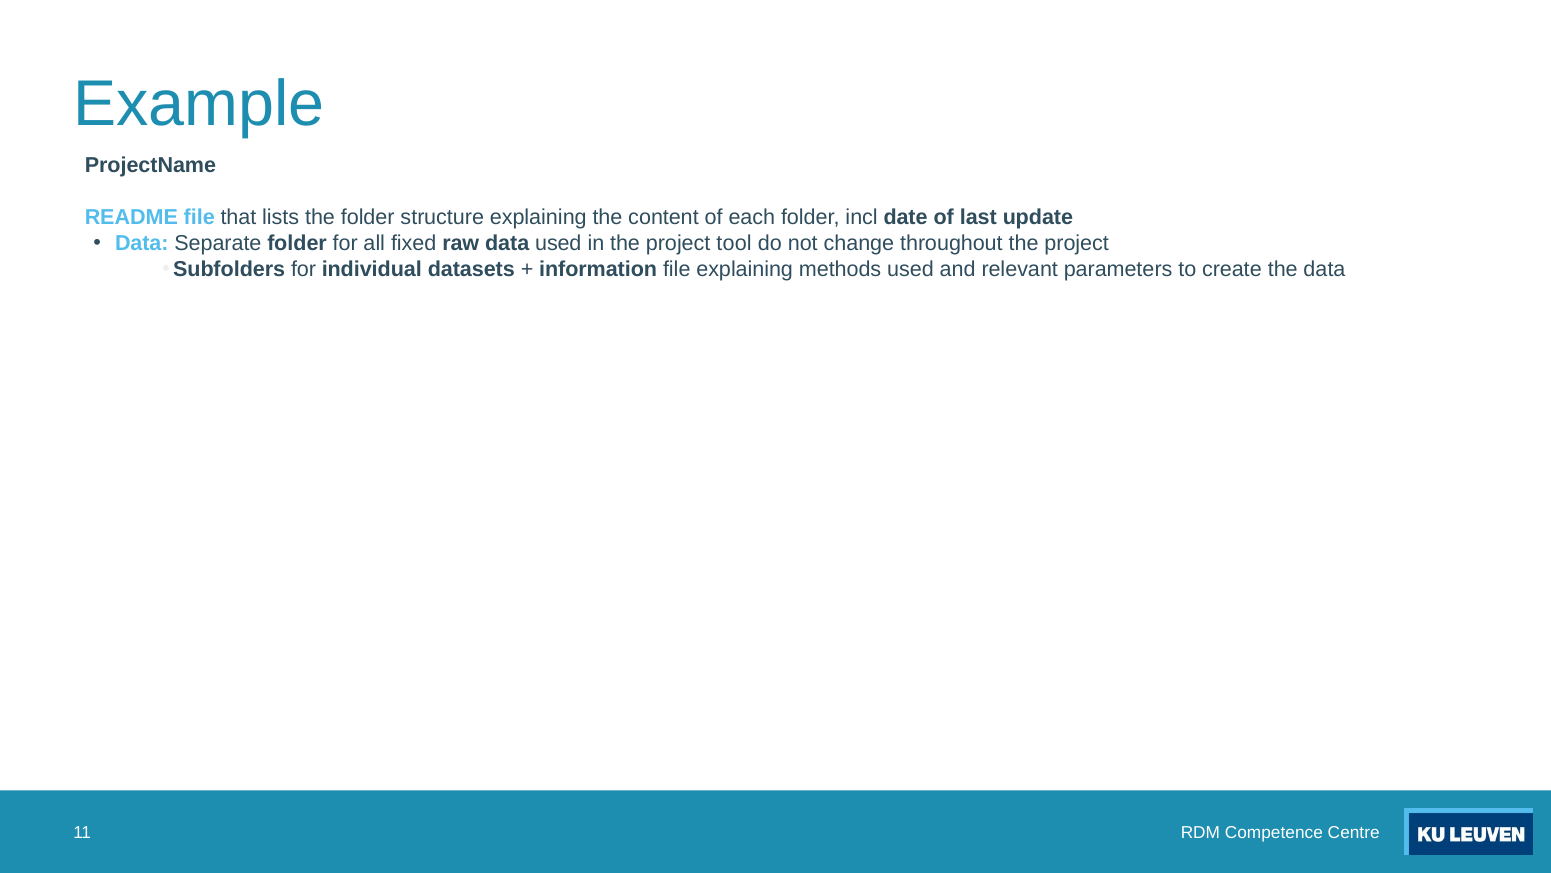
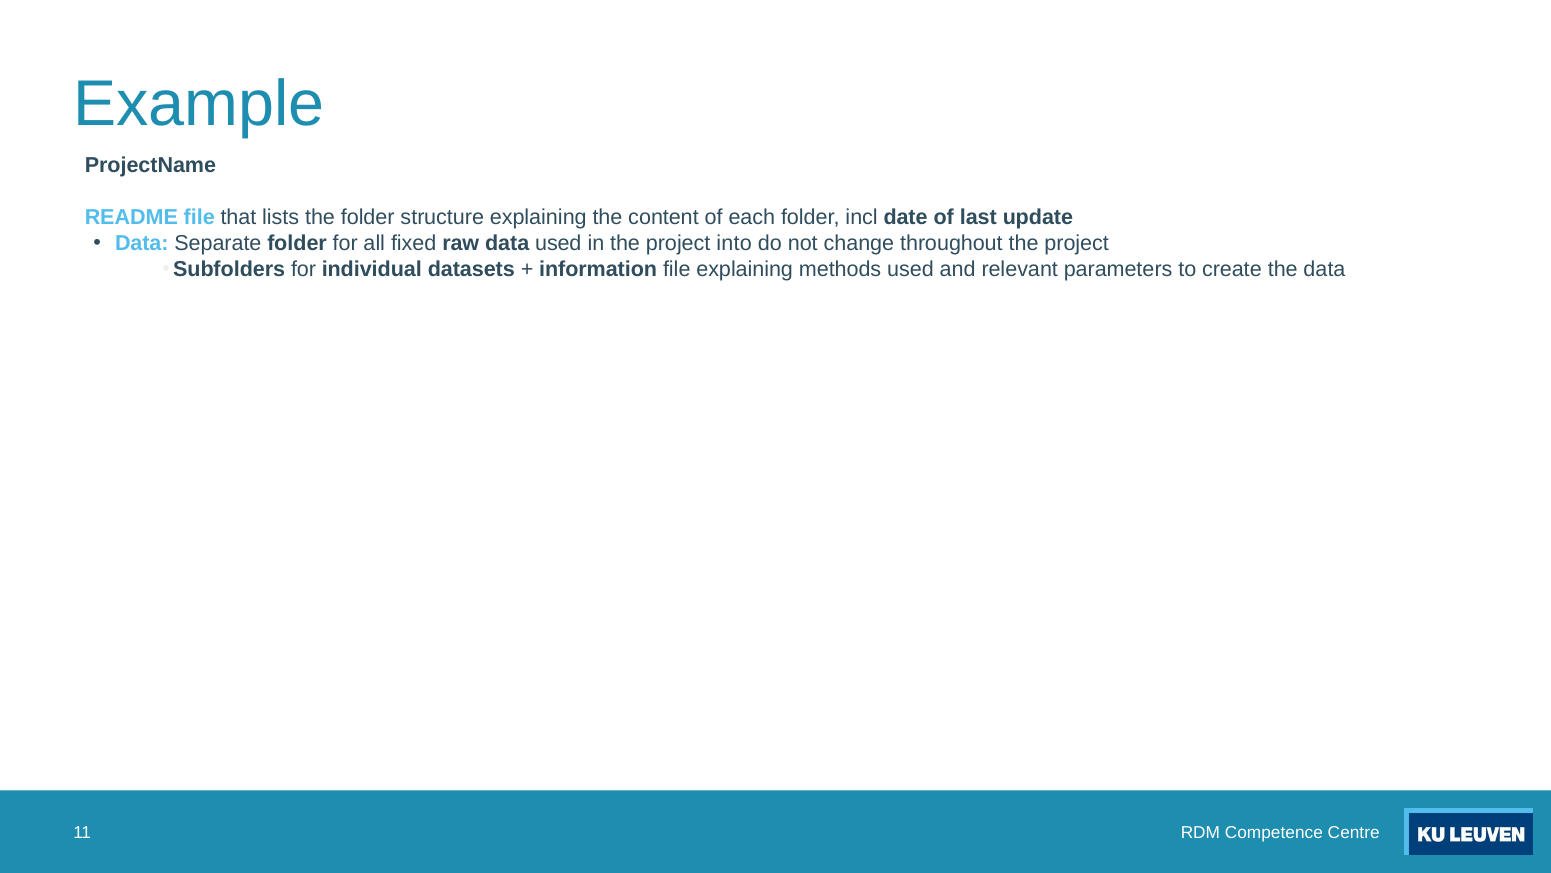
tool: tool -> into (734, 243)
